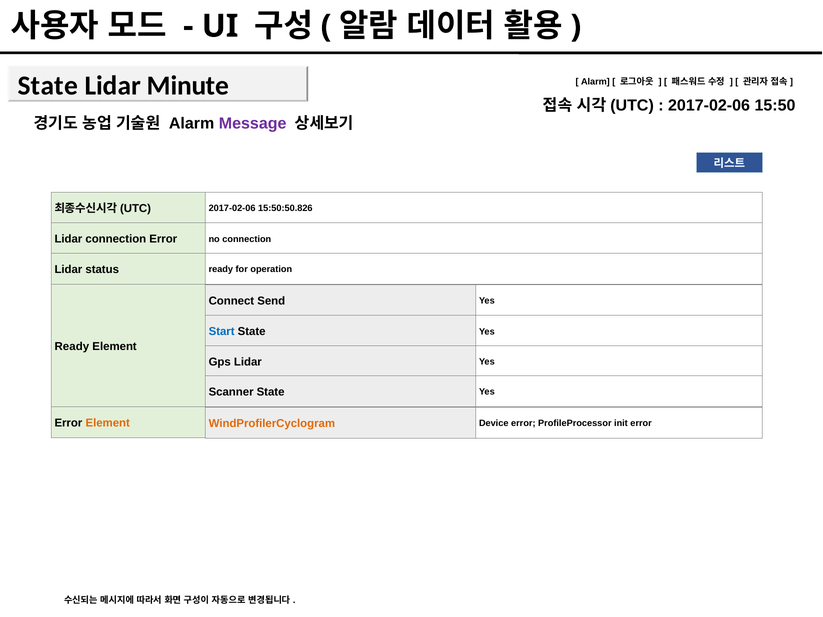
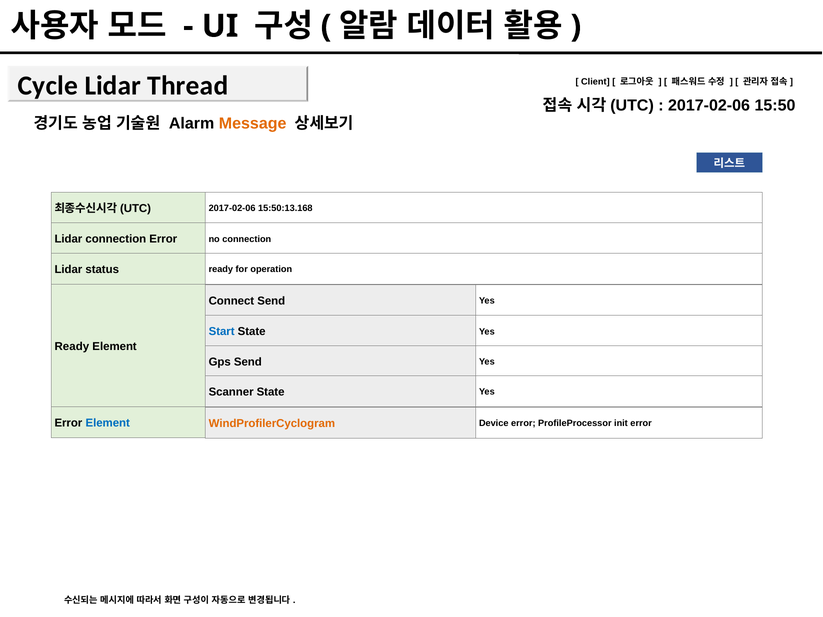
State: State -> Cycle (48, 86)
Minute: Minute -> Thread (188, 86)
Alarm: Alarm -> Client (595, 82)
Message colour: purple -> orange (253, 123)
15:50:50.826: 15:50:50.826 -> 15:50:13.168 (285, 208)
Gps Lidar: Lidar -> Send (248, 362)
Element colour: orange -> blue (108, 423)
